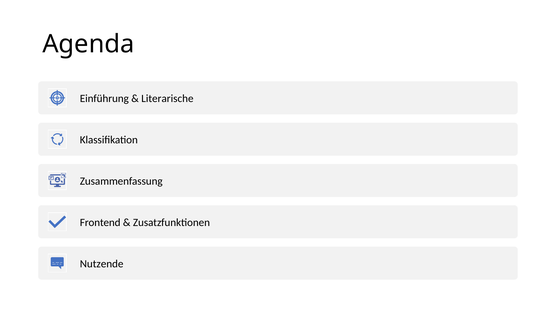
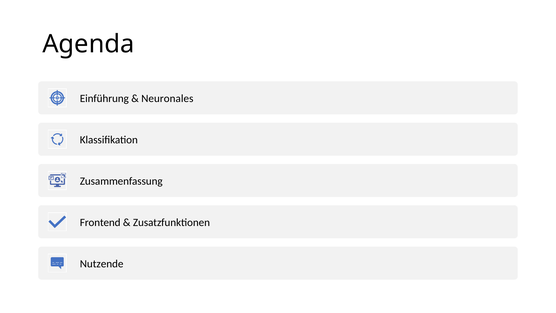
Literarische: Literarische -> Neuronales (167, 99)
